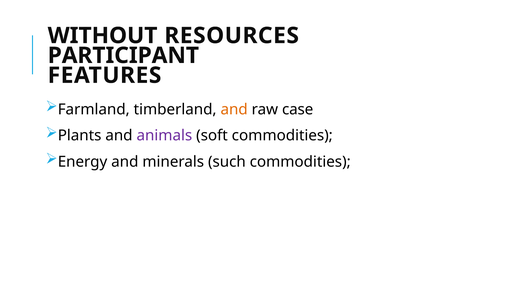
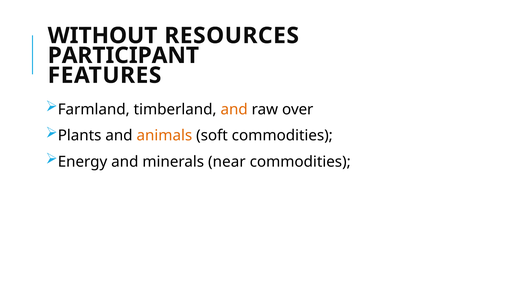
case: case -> over (298, 109)
animals colour: purple -> orange (164, 136)
such: such -> near (227, 162)
